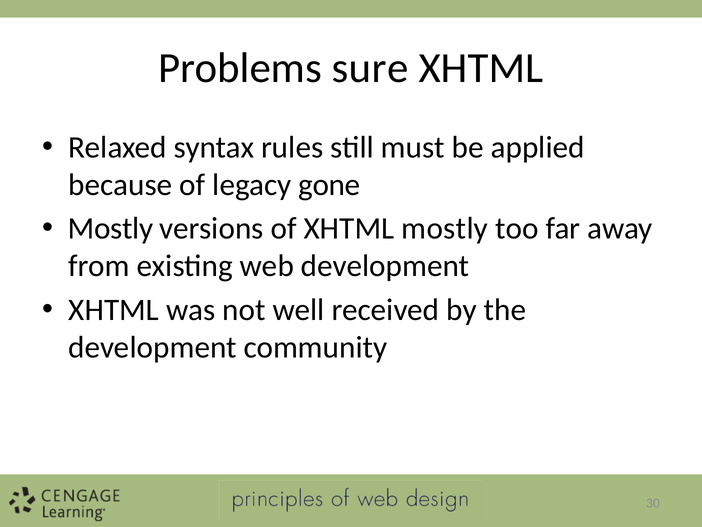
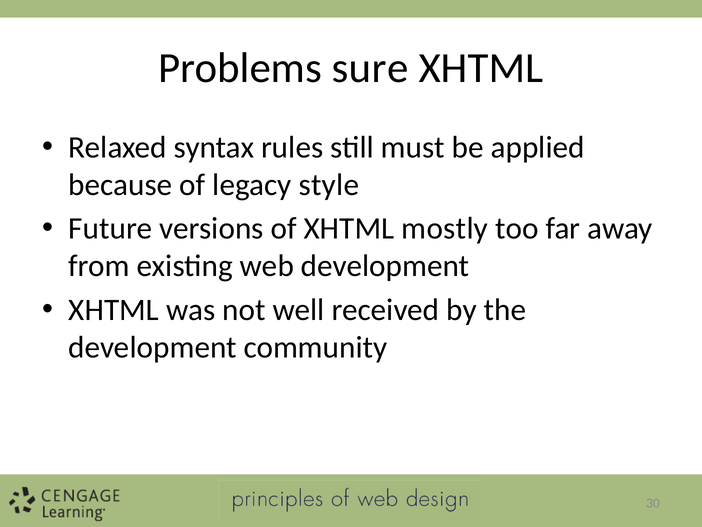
gone: gone -> style (329, 185)
Mostly: Mostly -> Future (110, 228)
